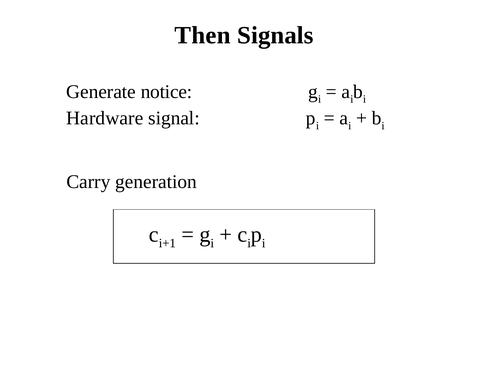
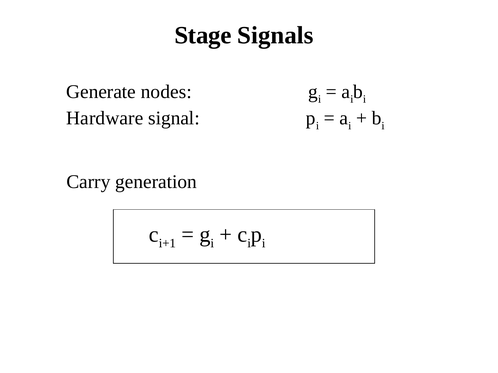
Then: Then -> Stage (203, 35)
notice: notice -> nodes (166, 92)
